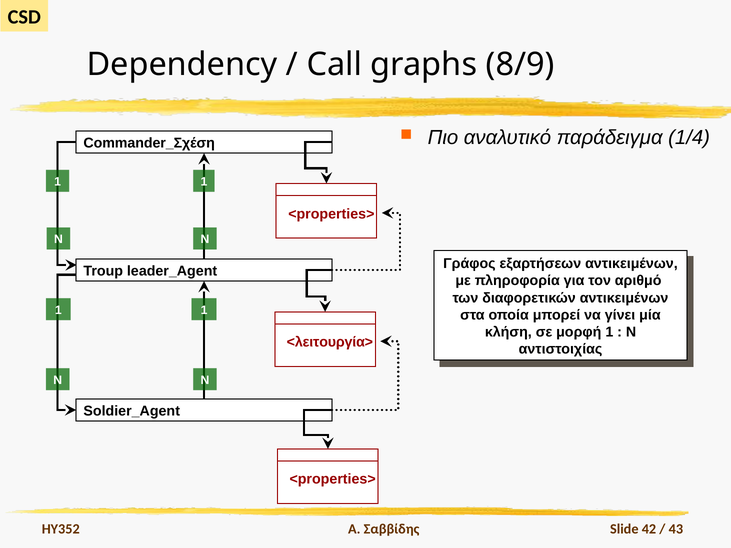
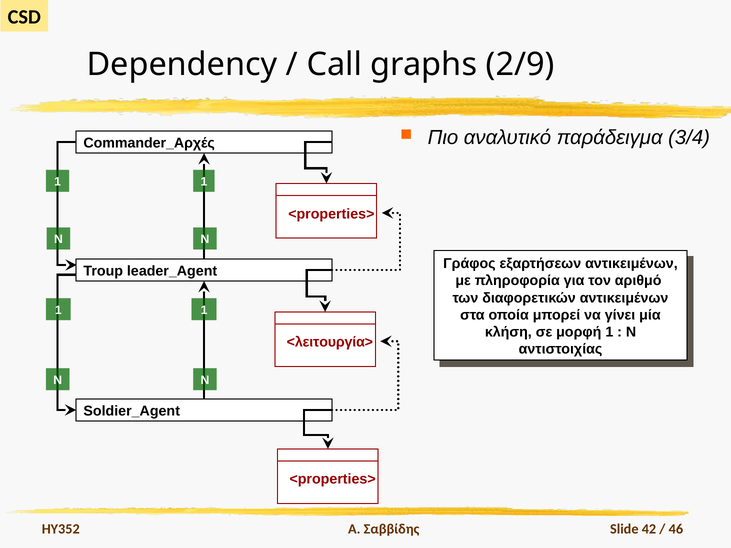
8/9: 8/9 -> 2/9 (520, 64)
1/4: 1/4 -> 3/4 (689, 137)
Commander_Σχέση: Commander_Σχέση -> Commander_Αρχές (149, 143)
43: 43 -> 46 (676, 529)
